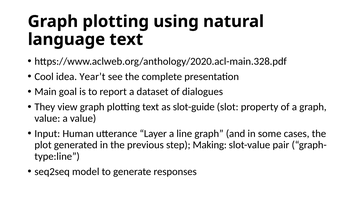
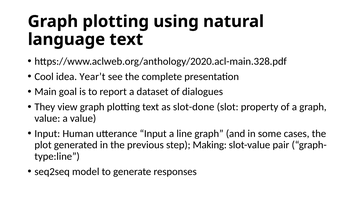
slot-guide: slot-guide -> slot-done (194, 107)
utterance Layer: Layer -> Input (153, 134)
